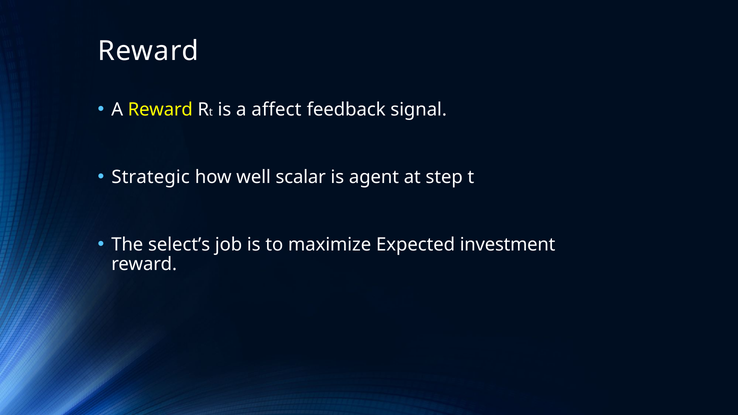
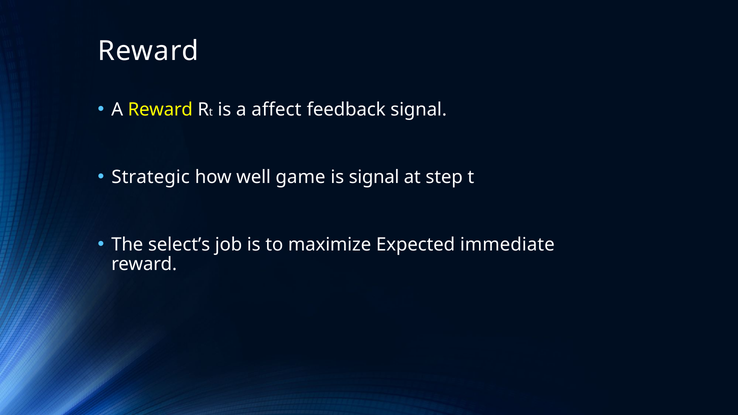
scalar: scalar -> game (301, 177)
is agent: agent -> signal (374, 177)
investment: investment -> immediate (507, 245)
